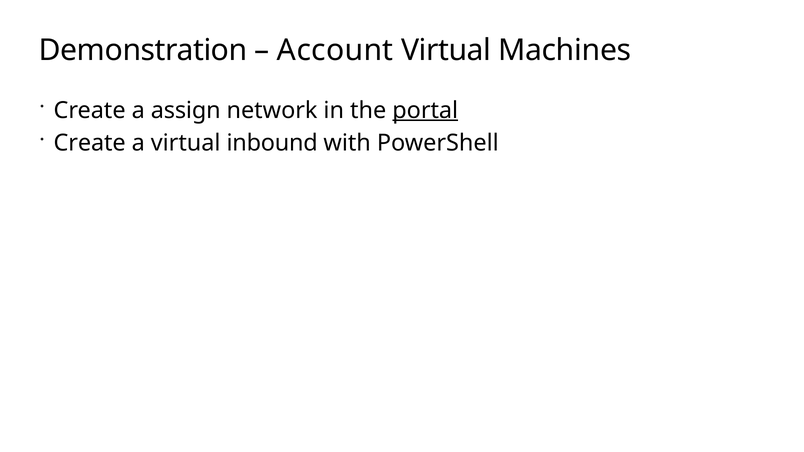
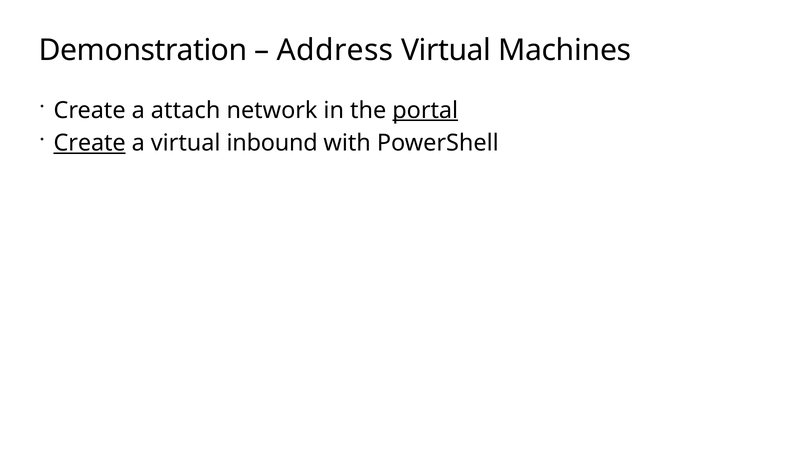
Account: Account -> Address (335, 50)
assign: assign -> attach (186, 110)
Create underline: none -> present (90, 143)
